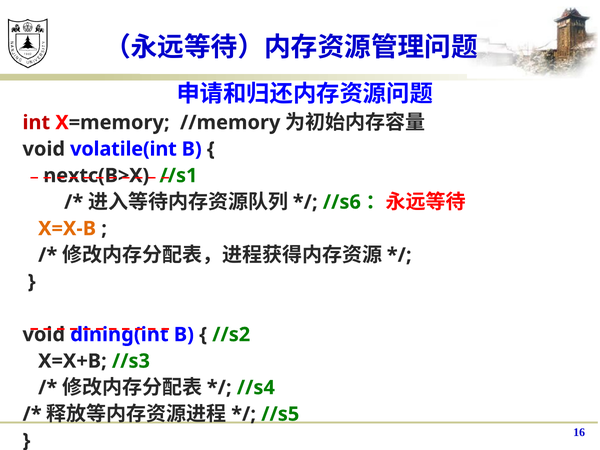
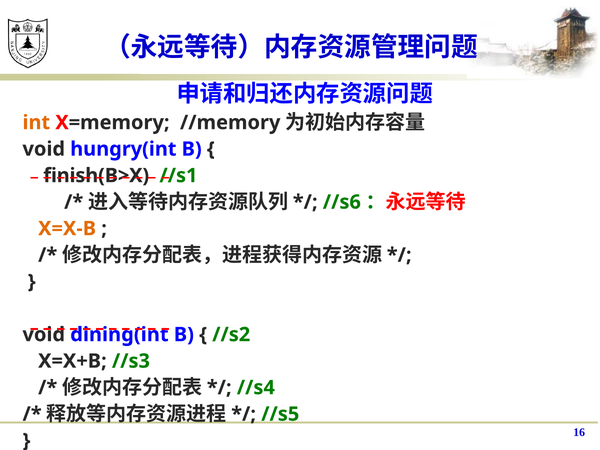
int colour: red -> orange (36, 123)
volatile(int: volatile(int -> hungry(int (123, 149)
nextc(B>X: nextc(B>X -> finish(B>X (96, 176)
